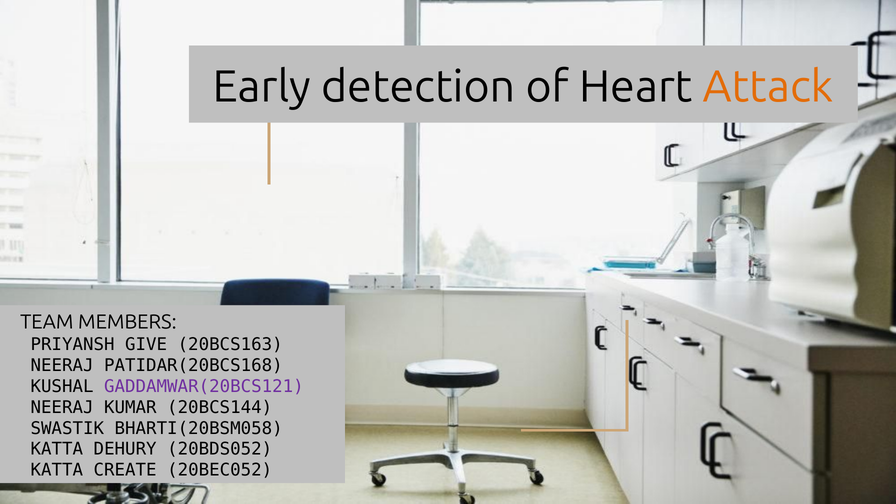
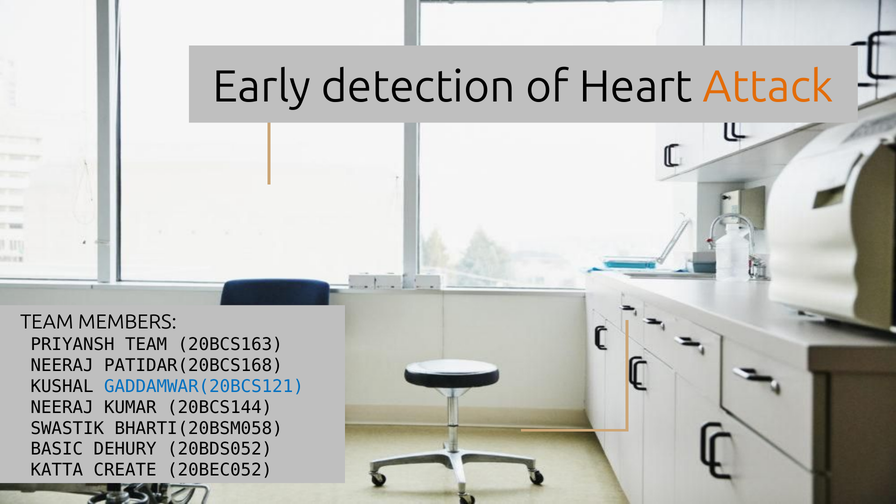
PRIYANSH GIVE: GIVE -> TEAM (146, 345)
GADDAMWAR(20BCS121 colour: purple -> blue (204, 386)
KATTA: KATTA -> BASIC (57, 449)
